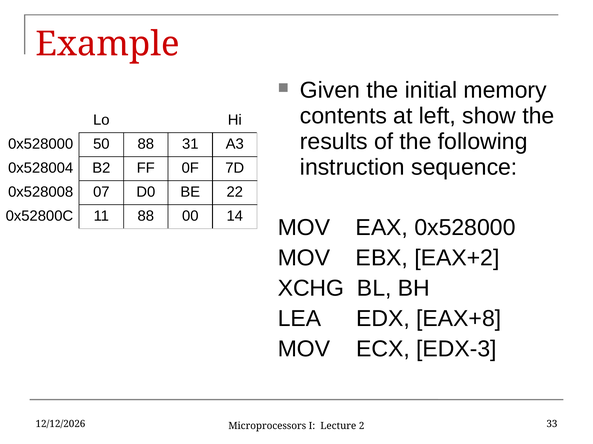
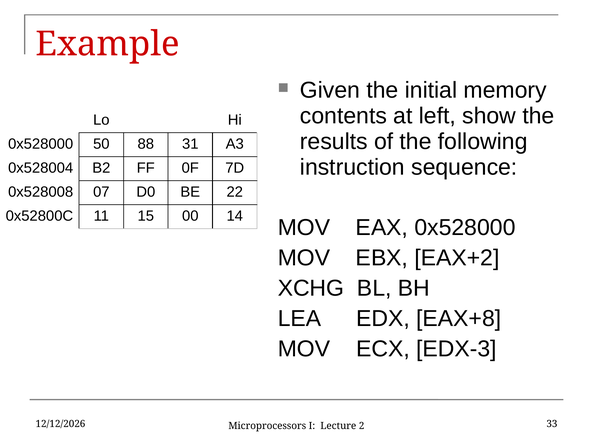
11 88: 88 -> 15 (146, 216)
